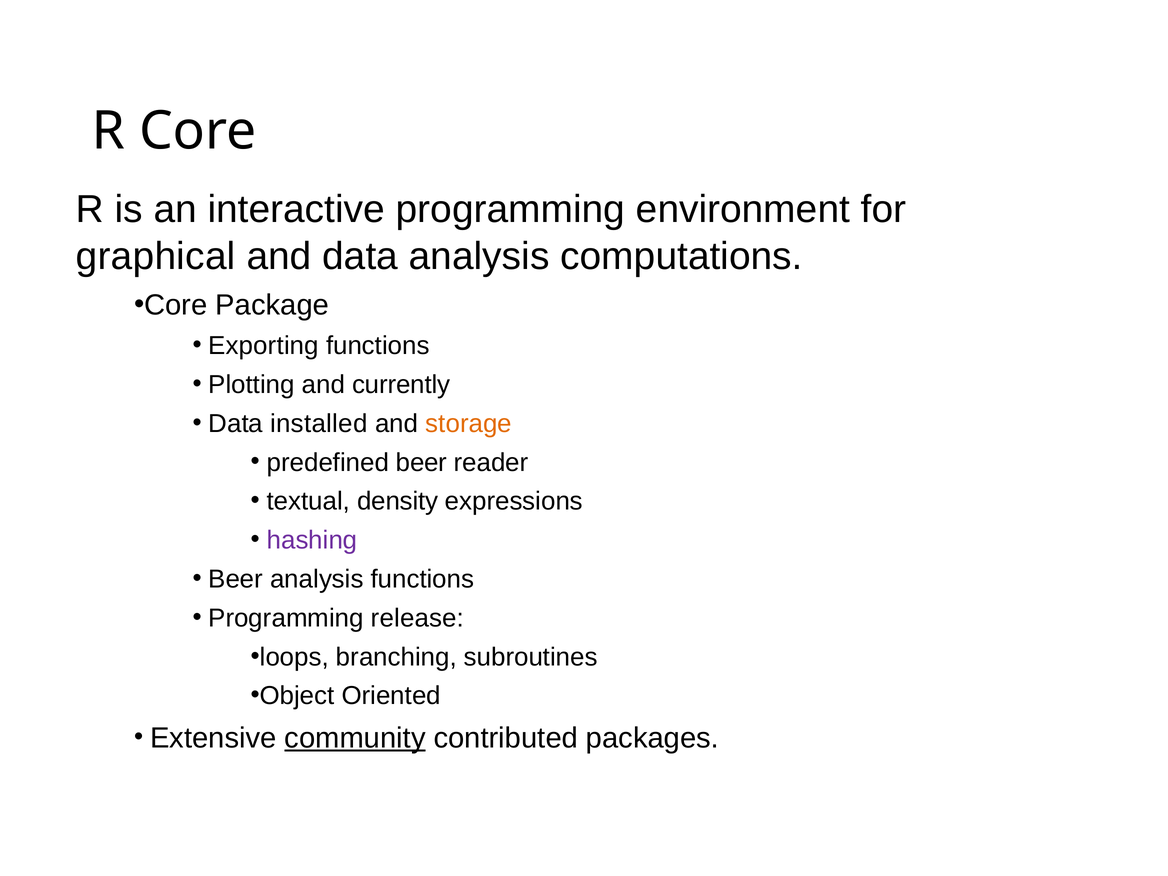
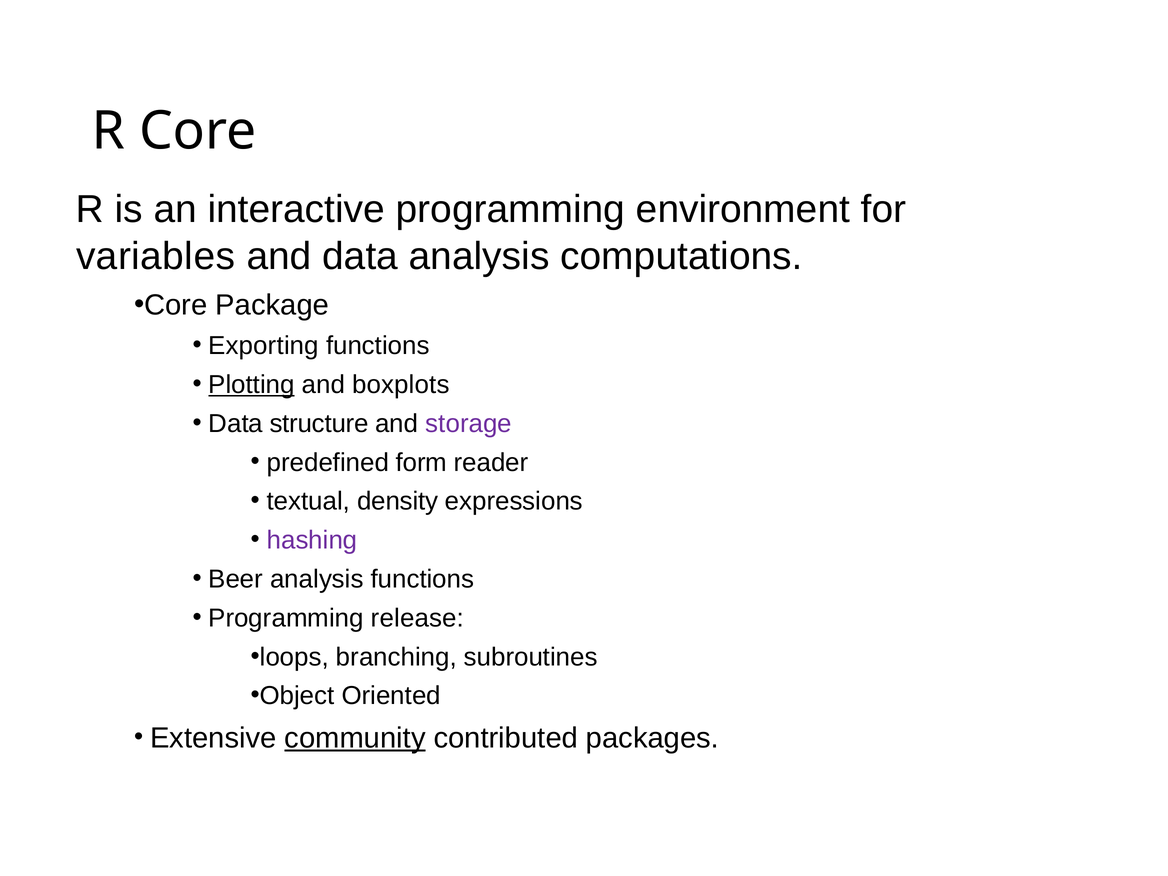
graphical: graphical -> variables (156, 256)
Plotting underline: none -> present (252, 385)
currently: currently -> boxplots (401, 385)
installed: installed -> structure (319, 424)
storage colour: orange -> purple (469, 424)
predefined beer: beer -> form (421, 462)
